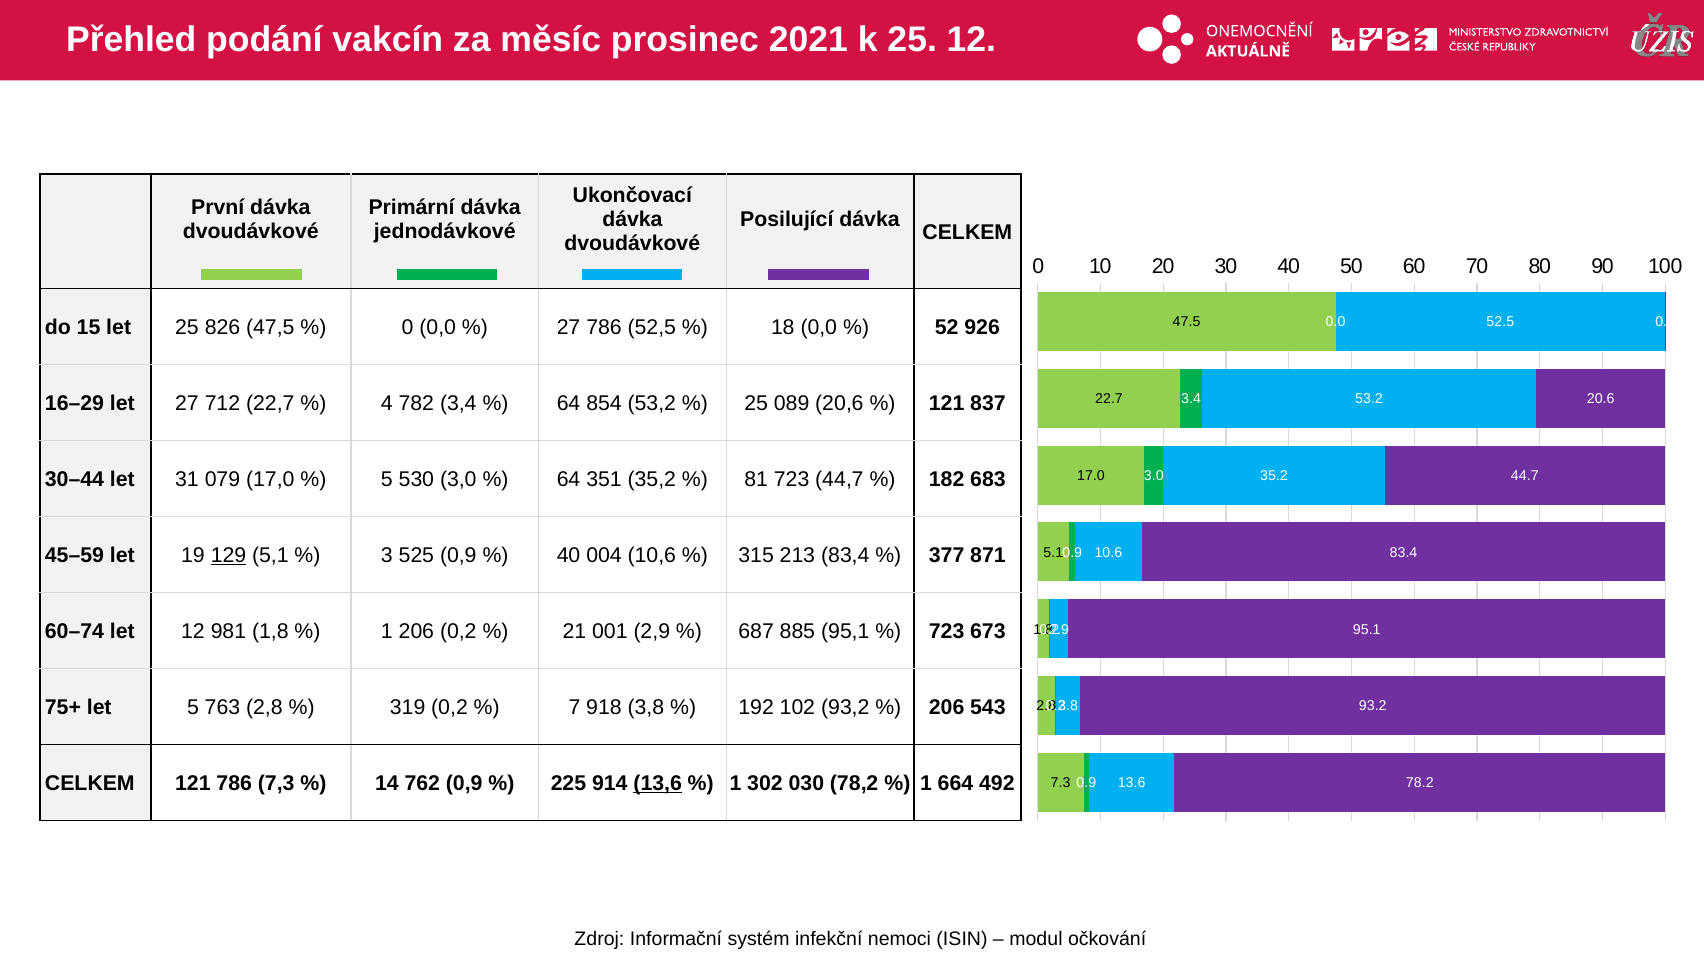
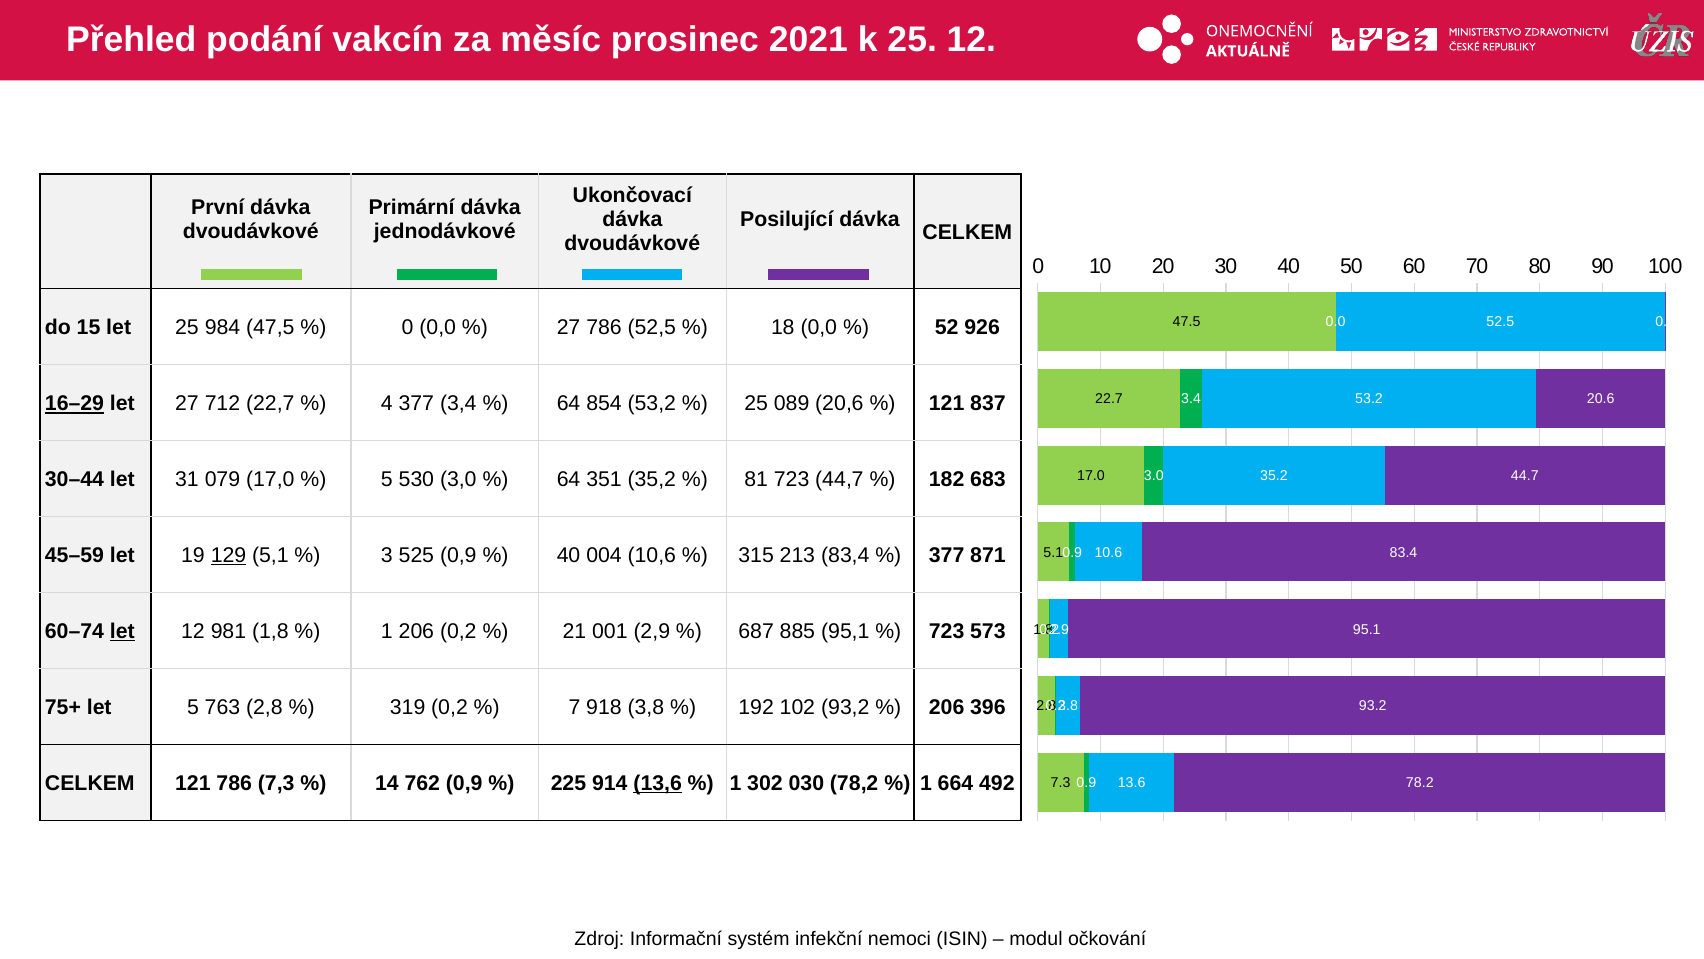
826: 826 -> 984 (222, 328)
16–29 underline: none -> present (75, 403)
4 782: 782 -> 377 (416, 403)
let underline: none -> present (122, 631)
673: 673 -> 573 (988, 631)
543: 543 -> 396 (988, 707)
